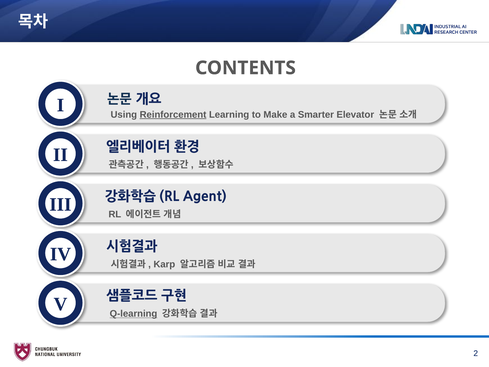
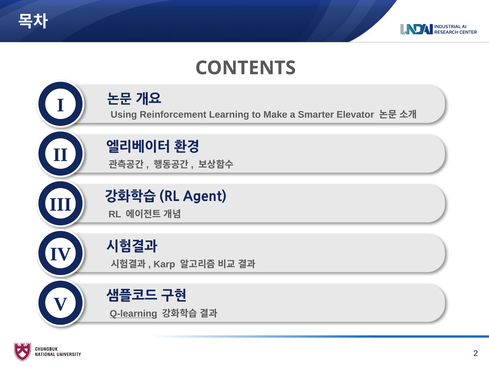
Reinforcement underline: present -> none (173, 115)
